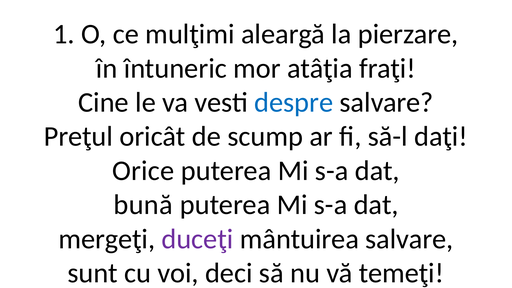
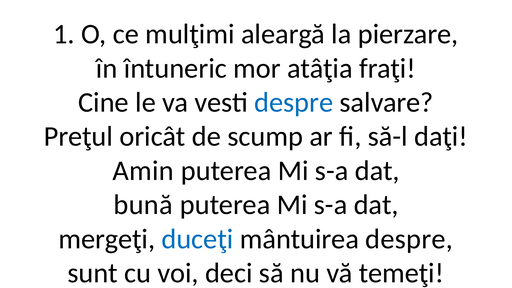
Orice: Orice -> Amin (143, 171)
duceţi colour: purple -> blue (197, 239)
mântuirea salvare: salvare -> despre (409, 239)
